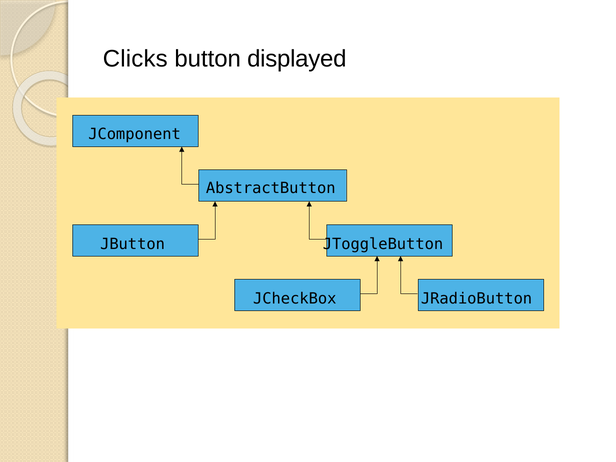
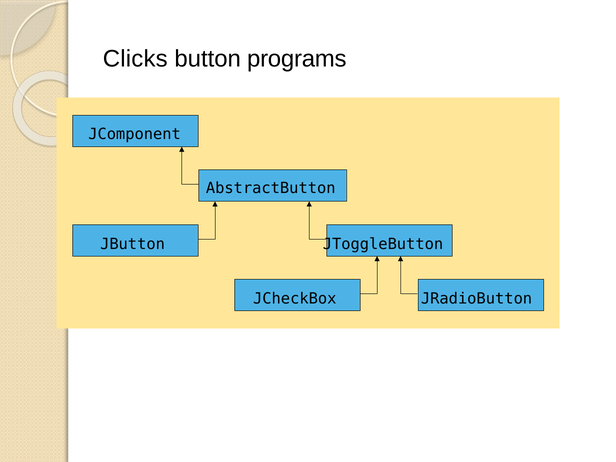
displayed: displayed -> programs (297, 59)
